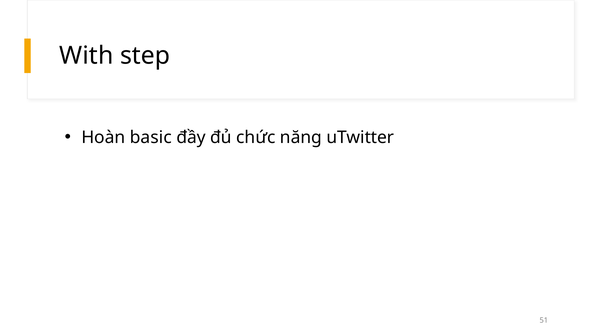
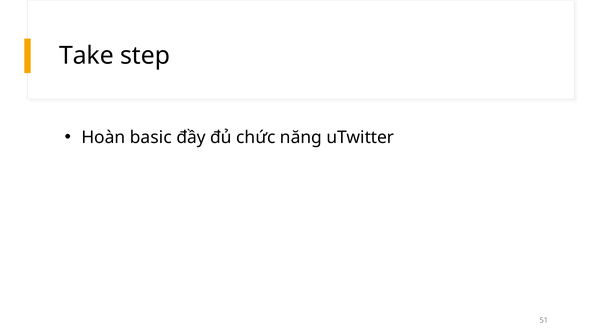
With: With -> Take (86, 56)
